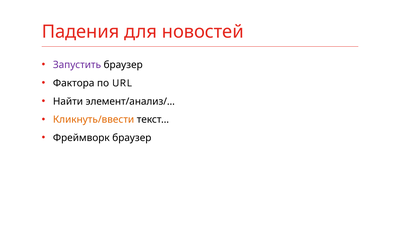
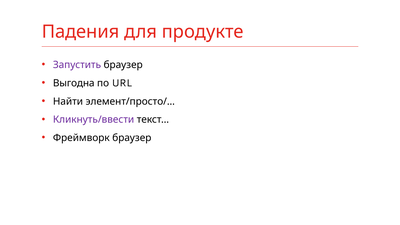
новостей: новостей -> продукте (203, 32)
Фактора: Фактора -> Выгодна (74, 83)
элемент/анализ/…: элемент/анализ/… -> элемент/просто/… (130, 101)
Кликнуть/ввести colour: orange -> purple (94, 120)
